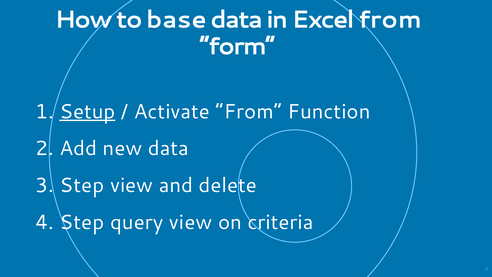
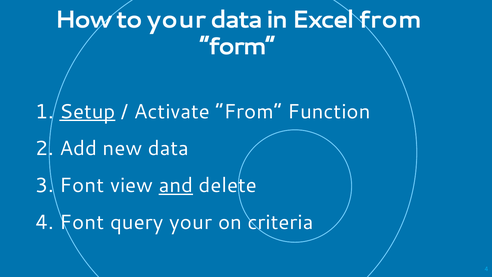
to base: base -> your (176, 20)
Step: Step -> Font (82, 185)
and underline: none -> present (176, 185)
4 Step: Step -> Font (82, 222)
query view: view -> your (191, 222)
